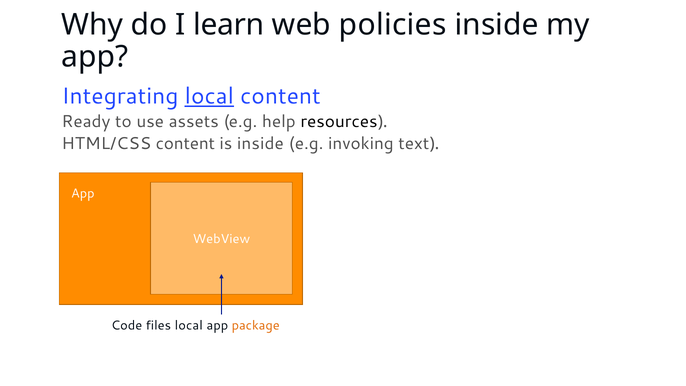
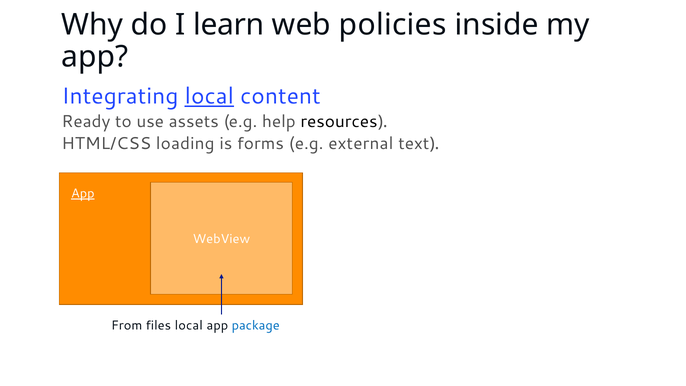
HTML/CSS content: content -> loading (185, 144)
is inside: inside -> forms (260, 144)
invoking: invoking -> external (361, 144)
App underline: none -> present (83, 193)
Code: Code -> From (127, 326)
package colour: orange -> blue (256, 326)
